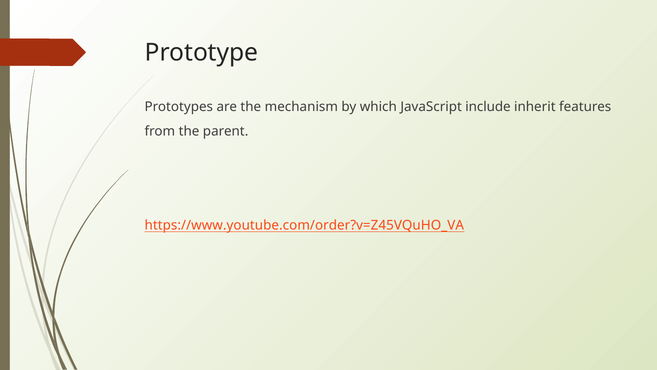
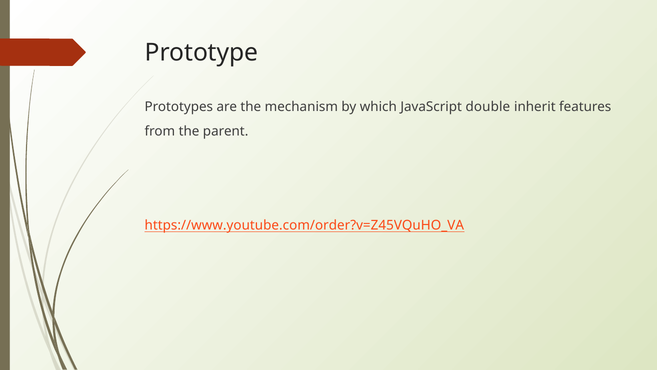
include: include -> double (488, 107)
